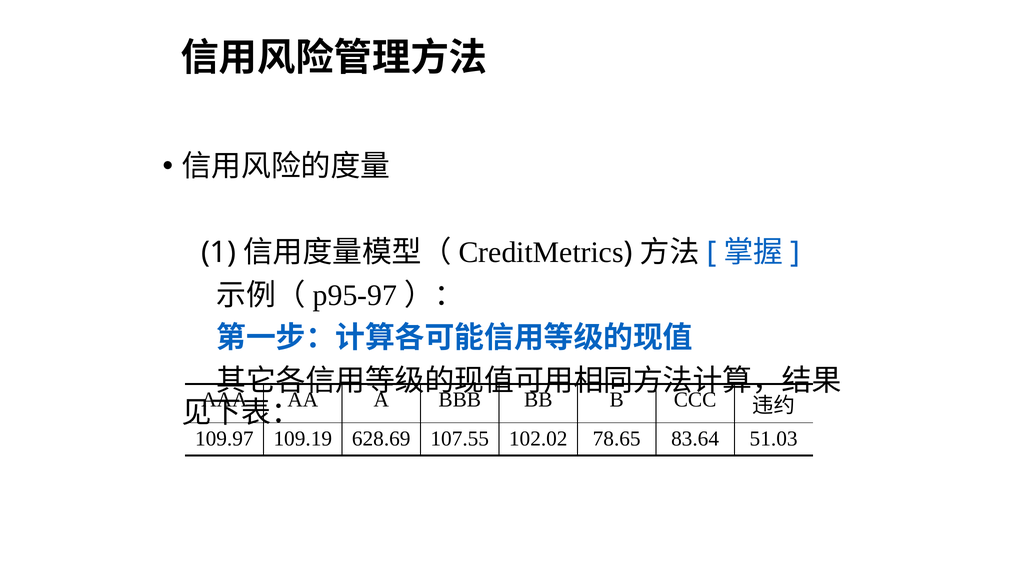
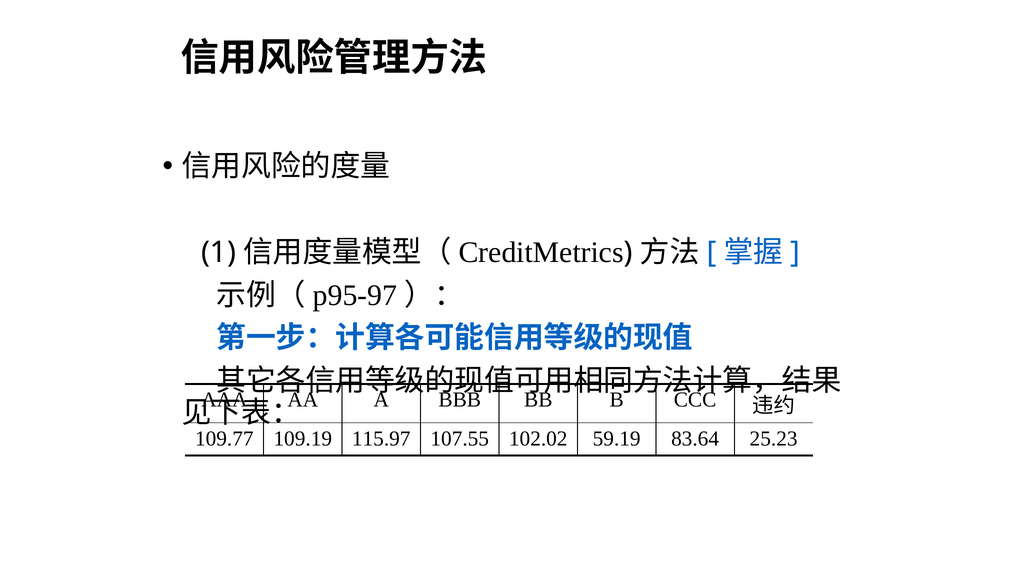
109.97: 109.97 -> 109.77 (224, 438)
628.69: 628.69 -> 115.97 (381, 438)
78.65: 78.65 -> 59.19 (617, 438)
51.03: 51.03 -> 25.23 (774, 438)
